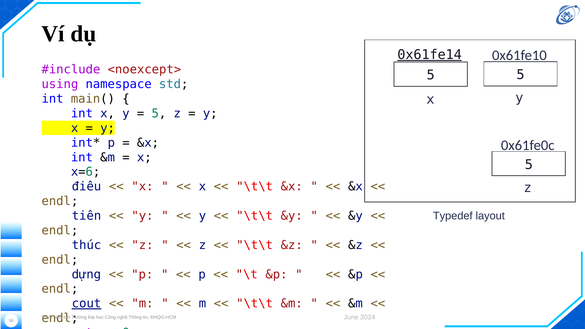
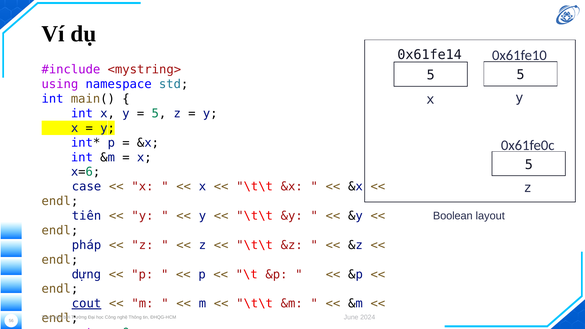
0x61fe14 underline: present -> none (430, 55)
<noexcept>: <noexcept> -> <mystring> (144, 70)
điều: điều -> case (87, 187)
Typedef: Typedef -> Boolean (453, 216)
thúc: thúc -> pháp (87, 245)
